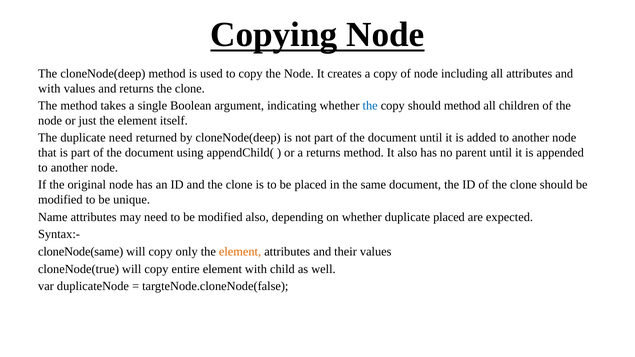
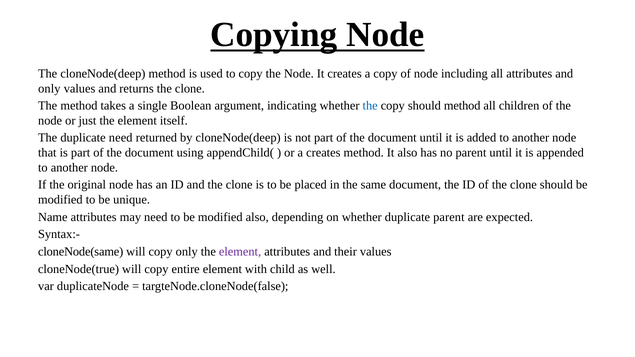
with: with -> only (49, 88)
a returns: returns -> creates (323, 153)
duplicate placed: placed -> parent (449, 217)
element colour: orange -> purple (240, 252)
